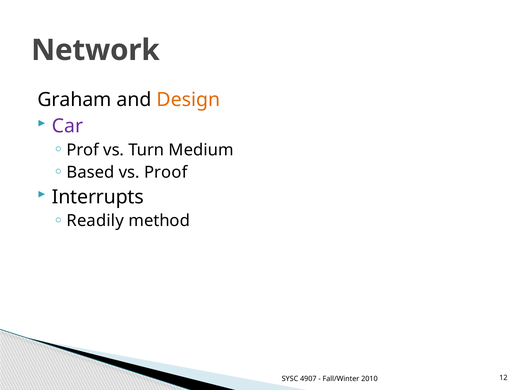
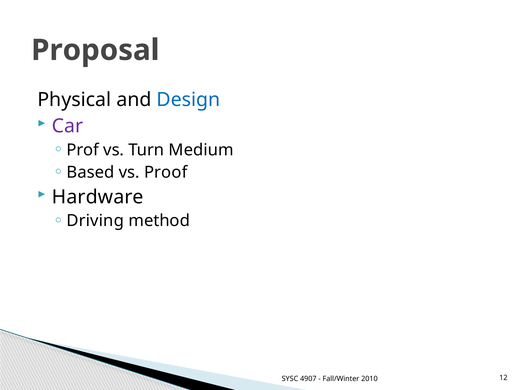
Network: Network -> Proposal (95, 50)
Graham: Graham -> Physical (74, 100)
Design colour: orange -> blue (188, 100)
Interrupts: Interrupts -> Hardware (98, 197)
Readily: Readily -> Driving (95, 221)
